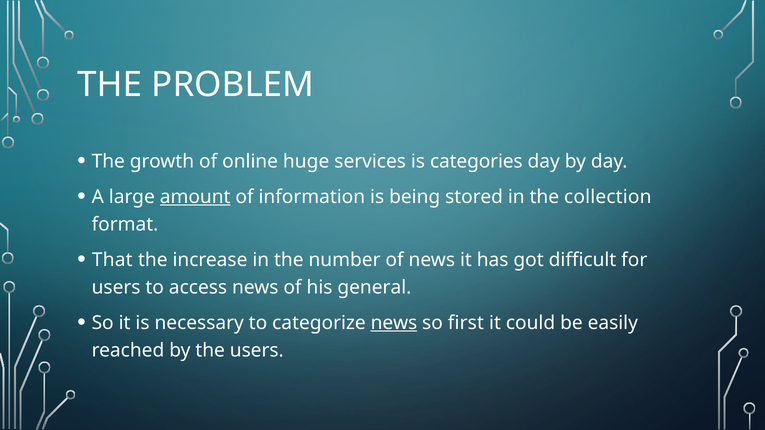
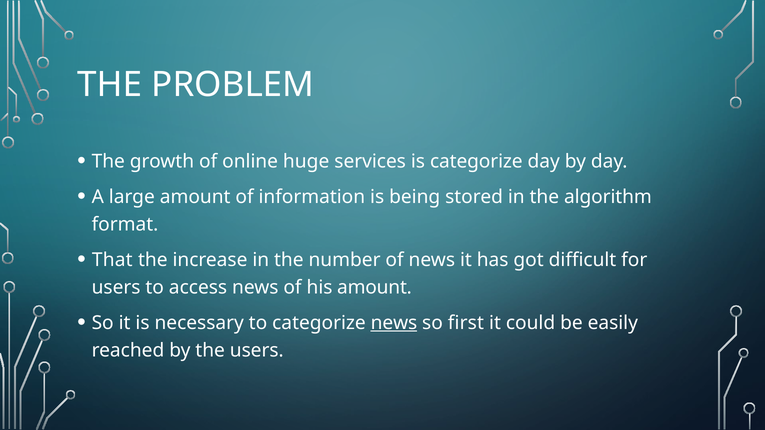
is categories: categories -> categorize (476, 161)
amount underline: present -> none (195, 197)
collection: collection -> algorithm (608, 197)
his general: general -> amount (374, 288)
